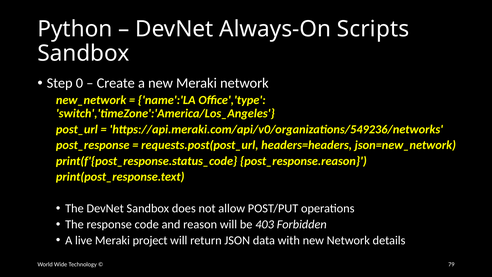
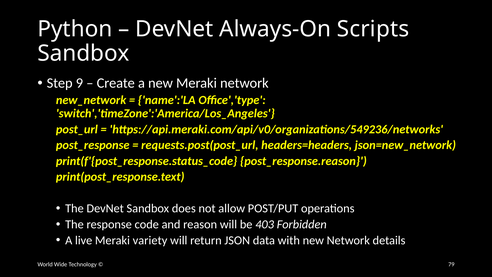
0: 0 -> 9 (79, 83)
project: project -> variety (150, 240)
